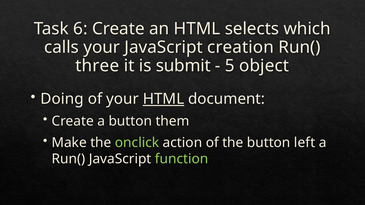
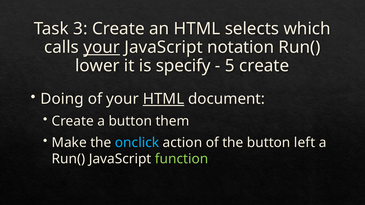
6: 6 -> 3 (80, 29)
your underline: none -> present (102, 47)
creation: creation -> notation (241, 47)
three: three -> lower (97, 66)
submit: submit -> specify (183, 66)
5 object: object -> create (264, 66)
onclick colour: light green -> light blue (137, 143)
